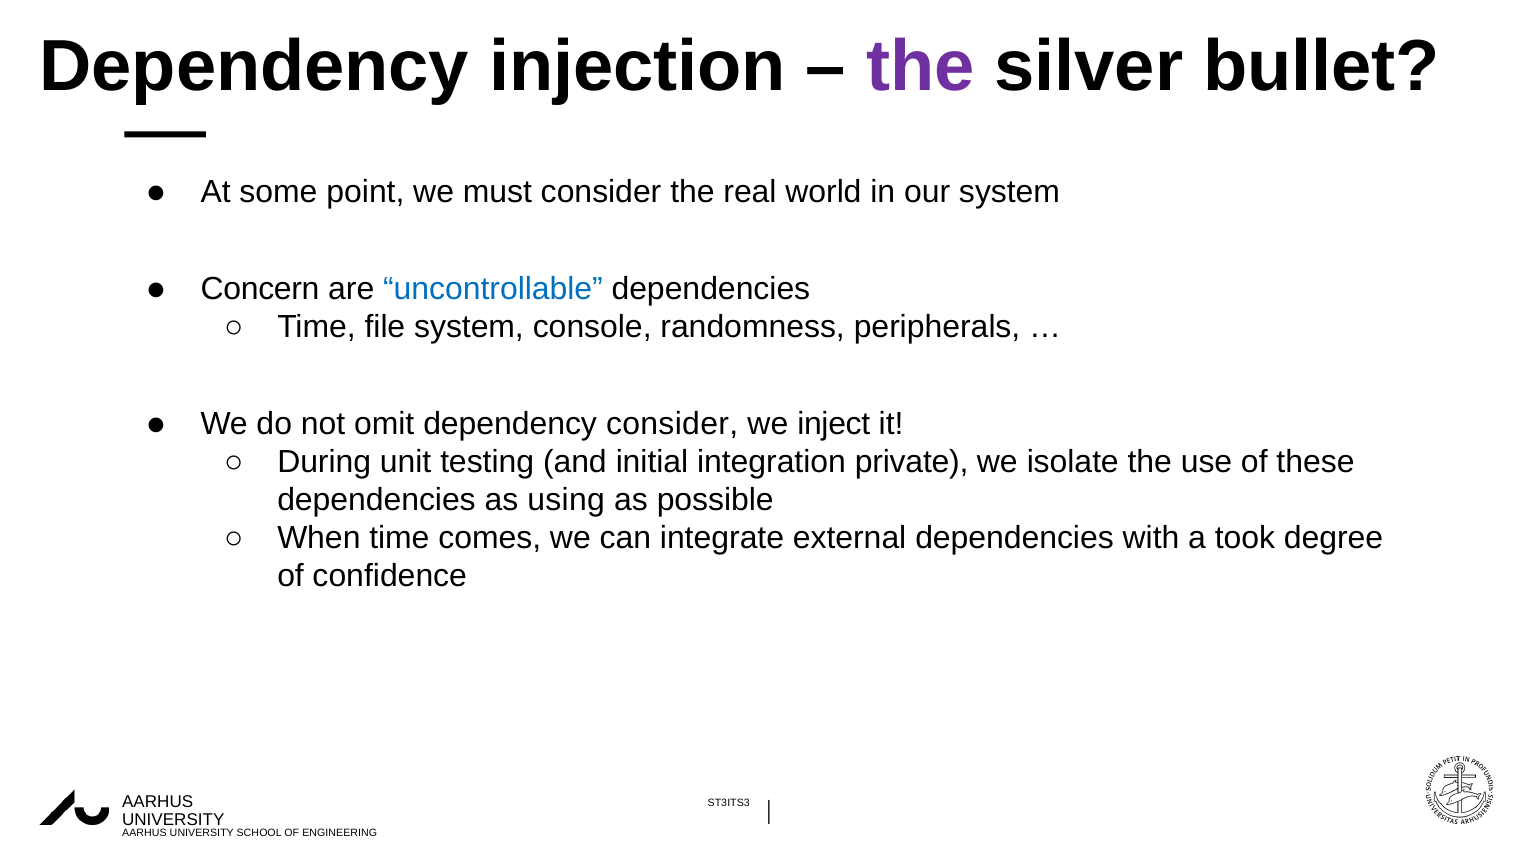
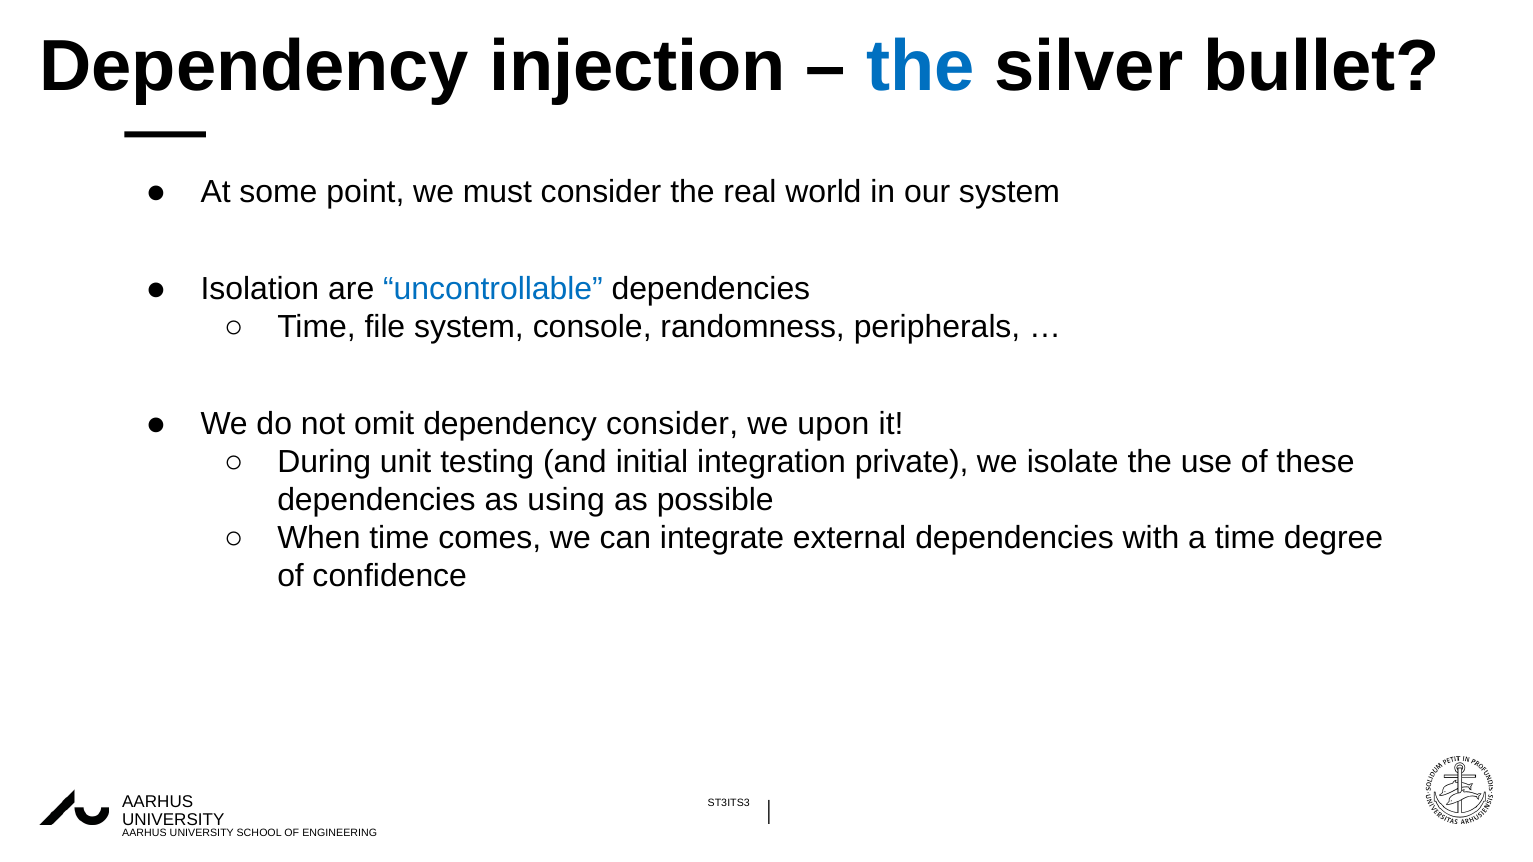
the colour: purple -> blue (920, 67)
Concern: Concern -> Isolation (260, 290)
inject: inject -> upon (833, 425)
a took: took -> time (1245, 539)
